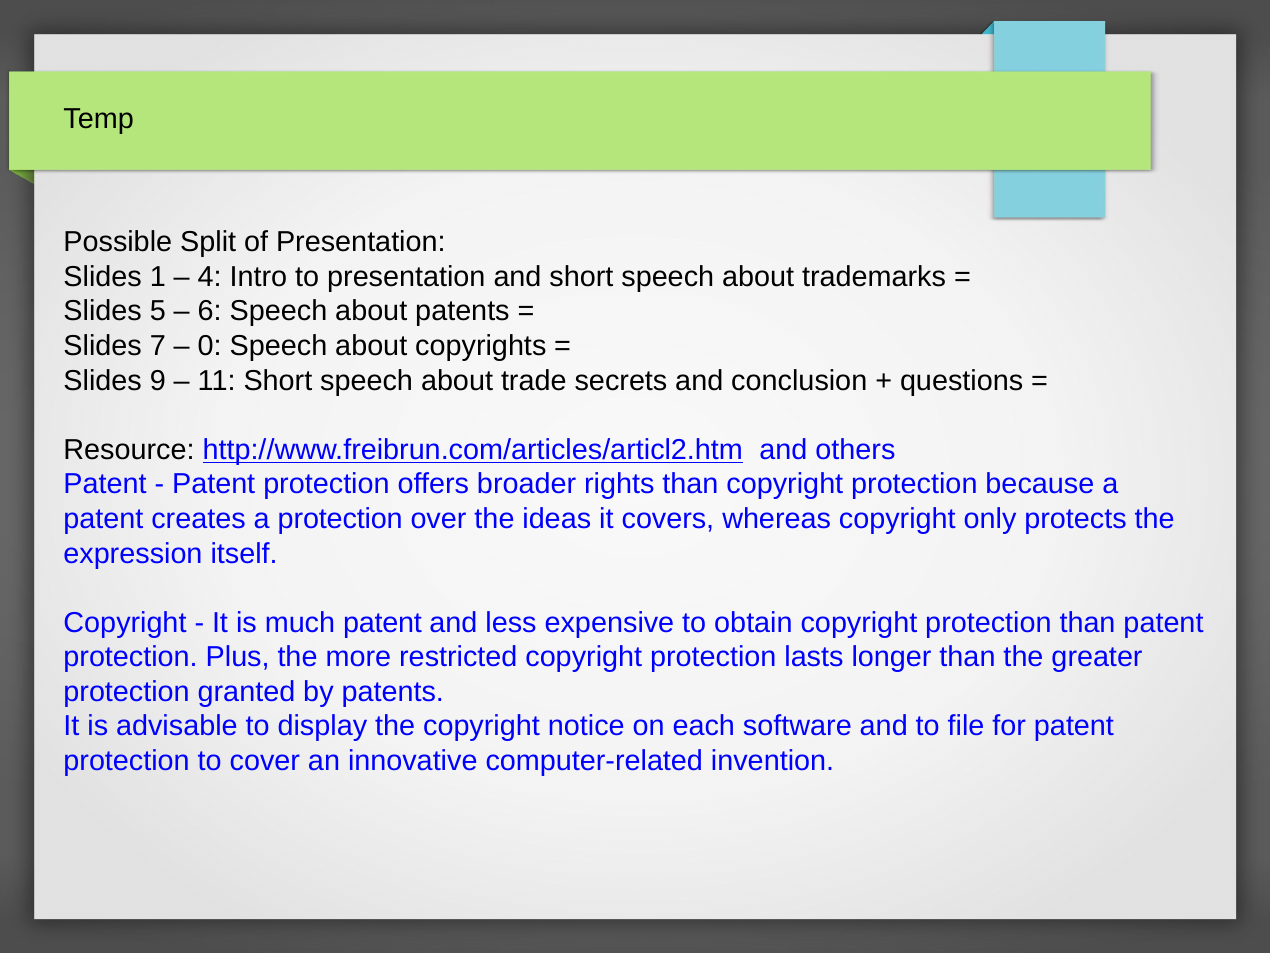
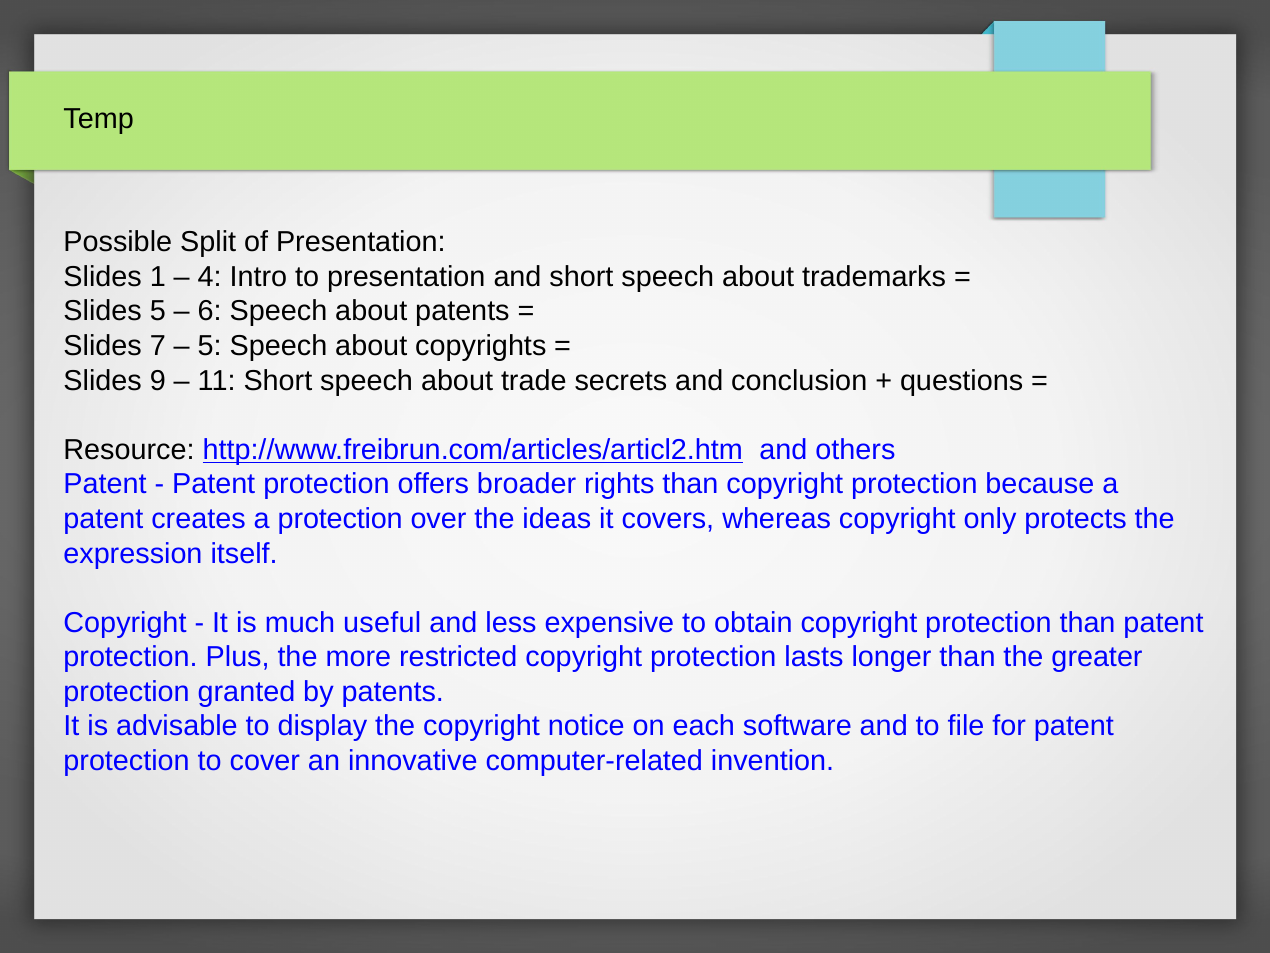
0: 0 -> 5 (210, 346)
much patent: patent -> useful (382, 622)
